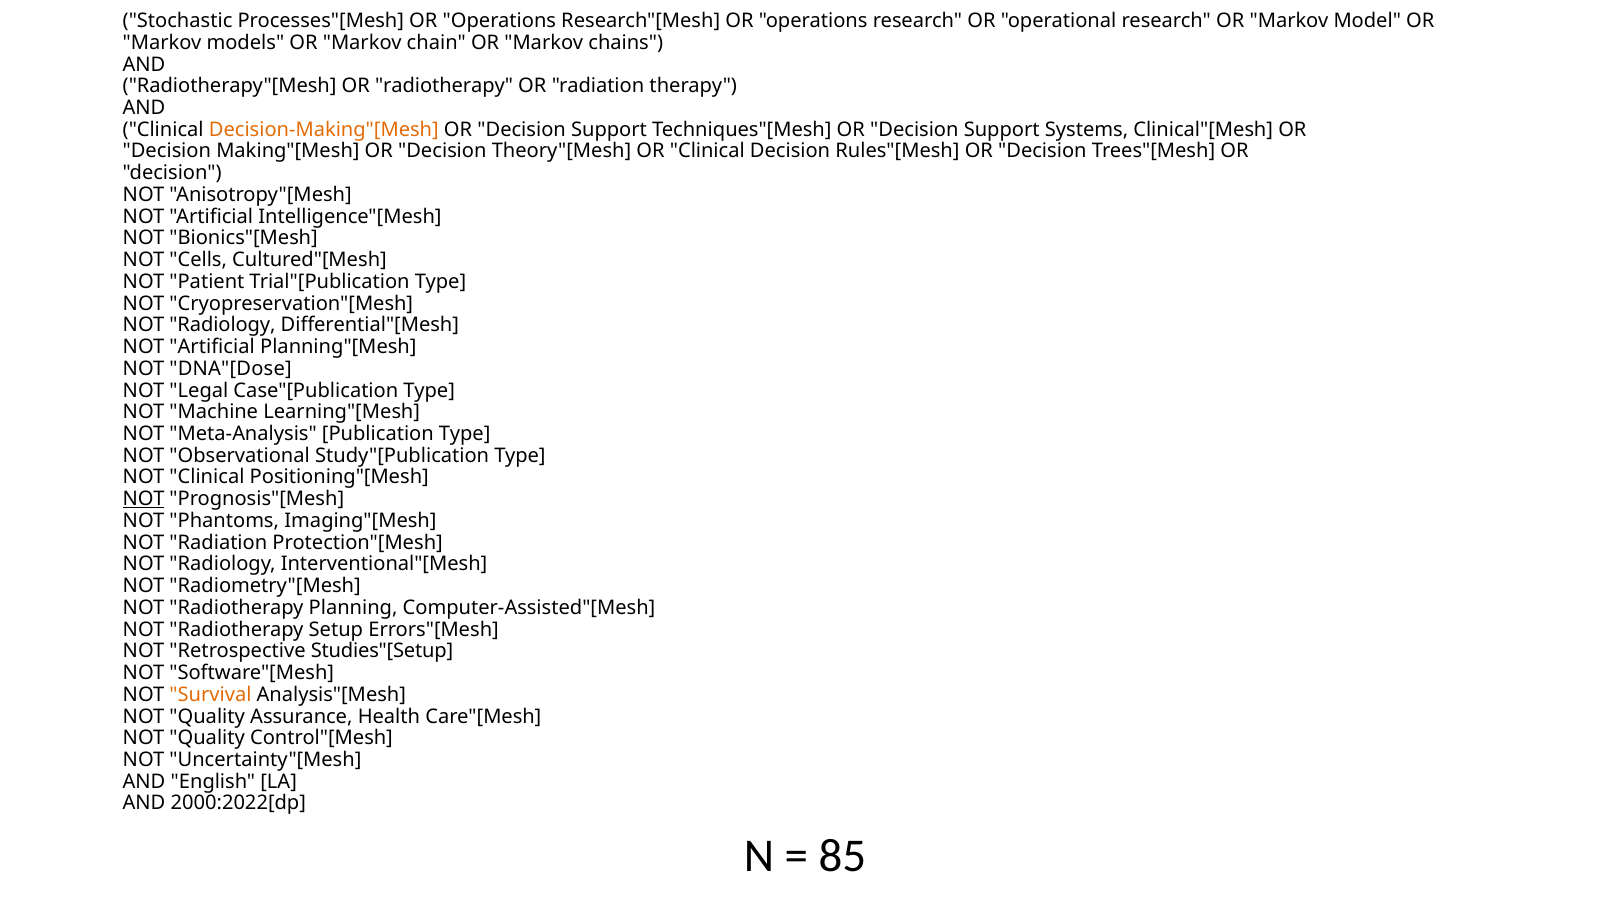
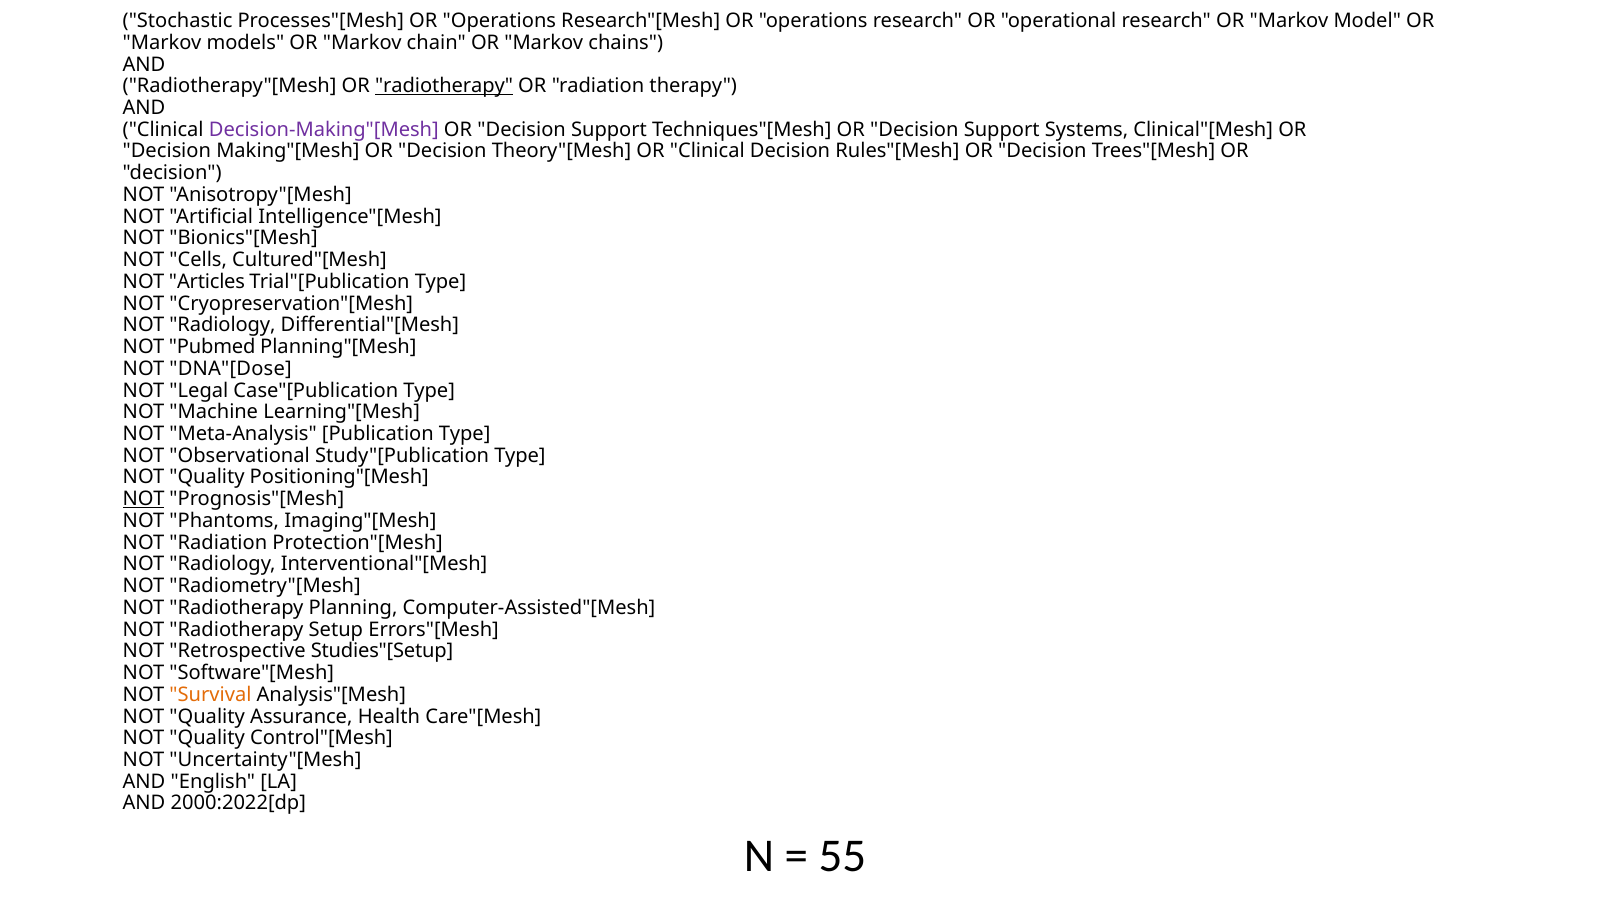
radiotherapy underline: none -> present (444, 86)
Decision-Making"[Mesh colour: orange -> purple (324, 130)
Patient: Patient -> Articles (207, 282)
Artificial: Artificial -> Pubmed (212, 347)
Clinical: Clinical -> Quality (207, 477)
85: 85 -> 55 (842, 855)
